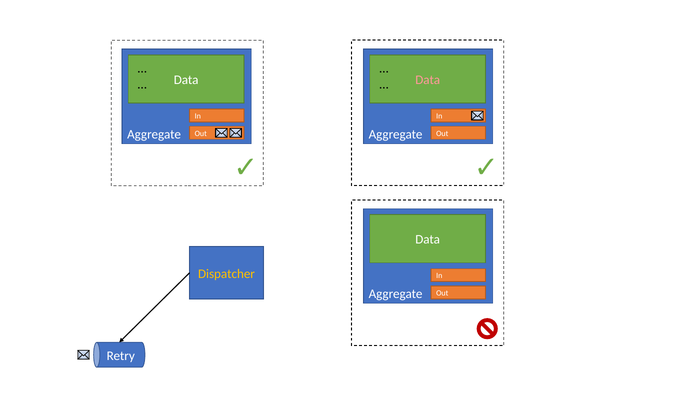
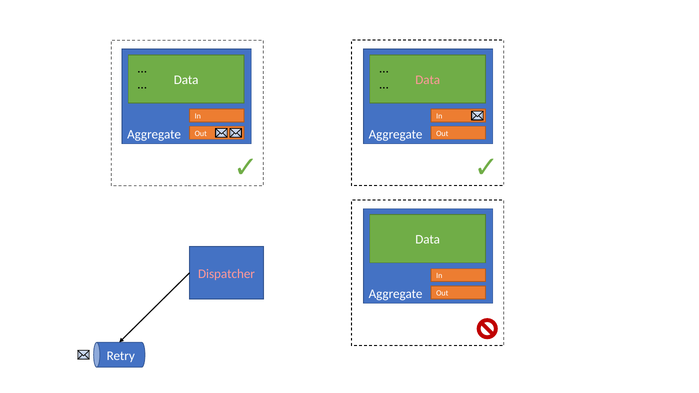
Dispatcher colour: yellow -> pink (226, 274)
